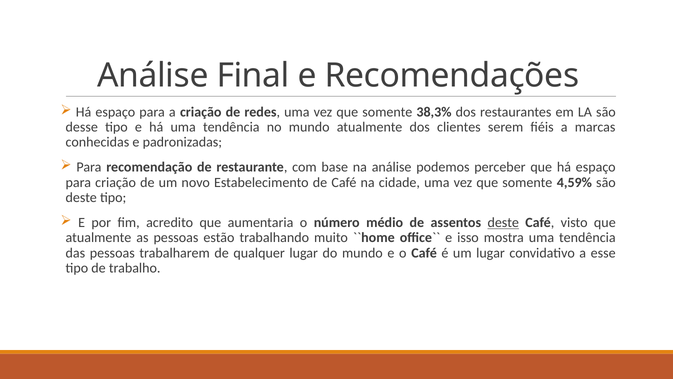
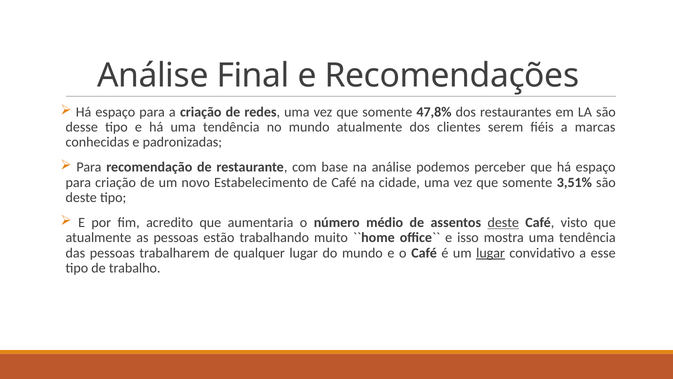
38,3%: 38,3% -> 47,8% (434, 112)
4,59%: 4,59% -> 3,51% (574, 182)
lugar underline: none -> present (491, 253)
